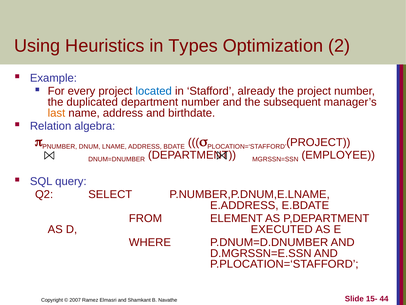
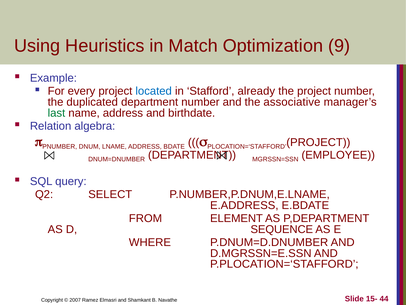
Types: Types -> Match (193, 46)
2: 2 -> 9 (339, 46)
subsequent: subsequent -> associative (292, 102)
last colour: orange -> green (56, 113)
EXECUTED: EXECUTED -> SEQUENCE (282, 229)
